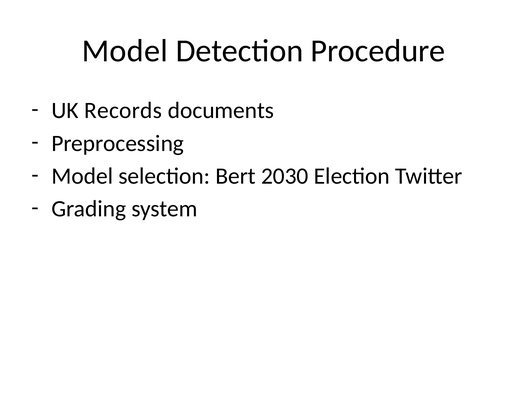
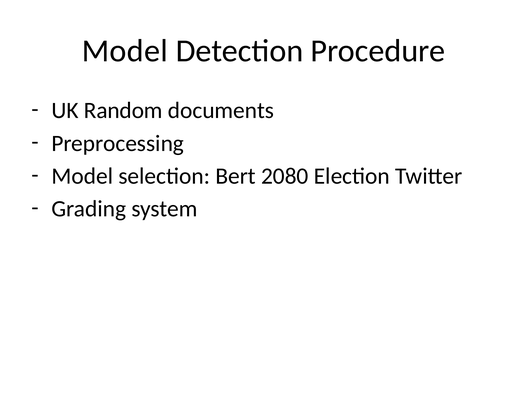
Records: Records -> Random (123, 111)
2030: 2030 -> 2080 (285, 176)
